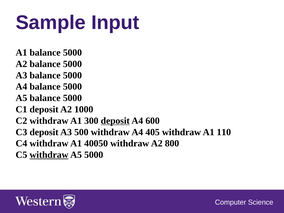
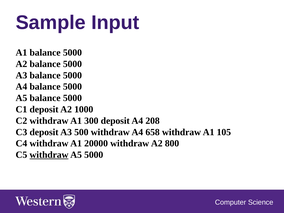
deposit underline: present -> none (115, 121)
600: 600 -> 208 (153, 121)
405: 405 -> 658 (153, 132)
110: 110 -> 105 (224, 132)
40050: 40050 -> 20000 (96, 143)
